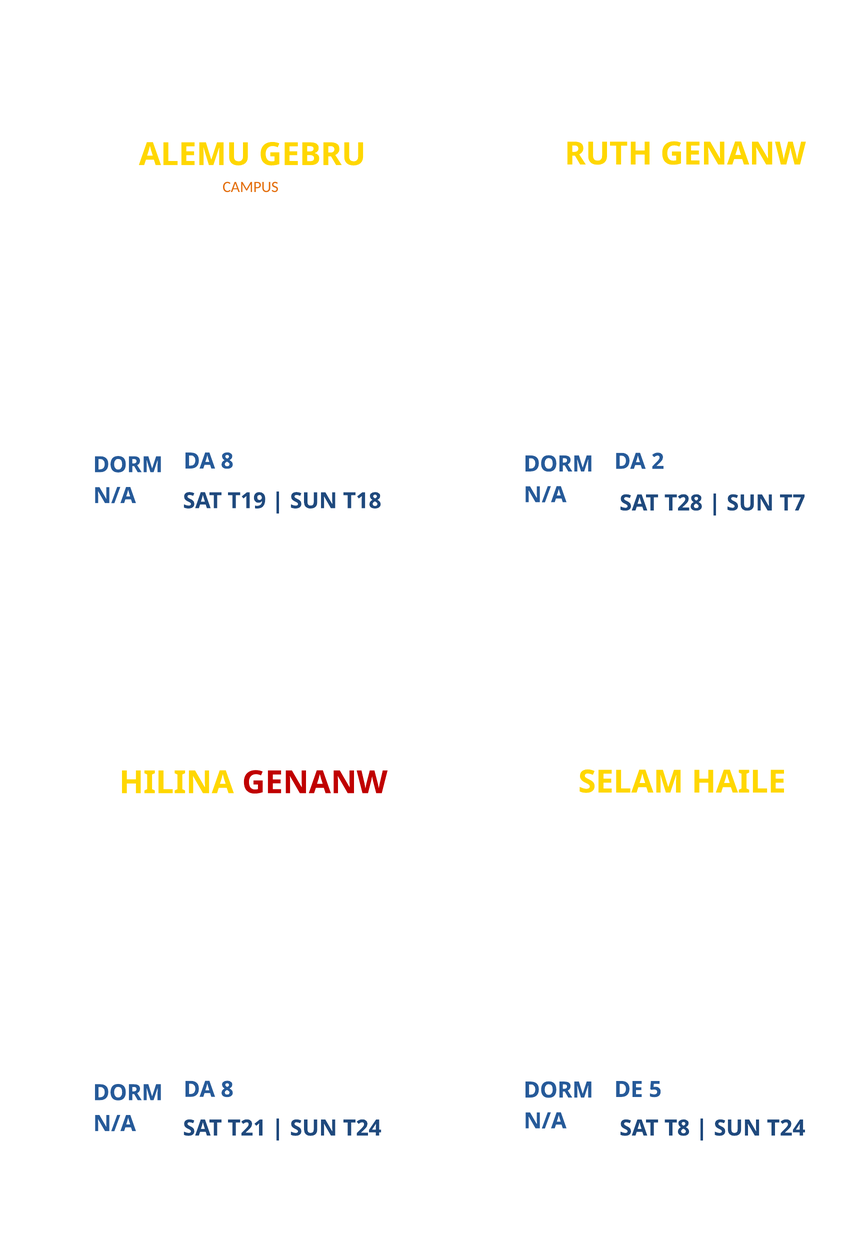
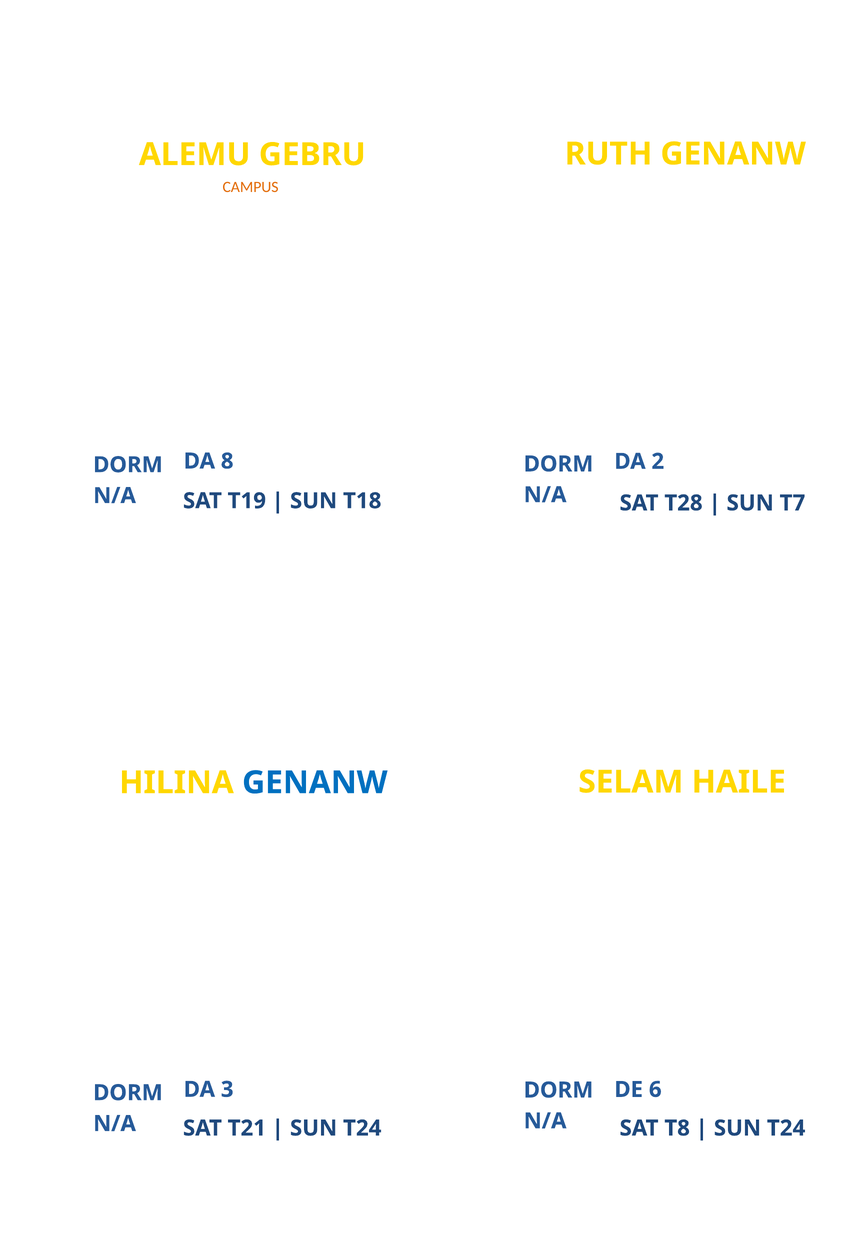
GENANW colour: red -> blue (315, 783)
8: 8 -> 3 (227, 1090)
5: 5 -> 6 (655, 1090)
